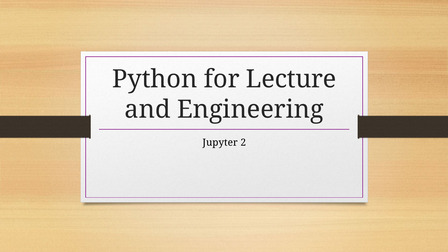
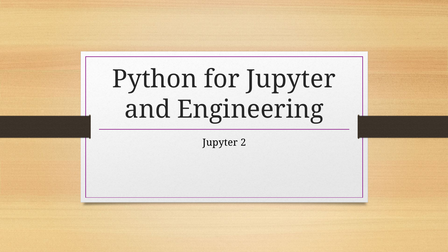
for Lecture: Lecture -> Jupyter (291, 79)
